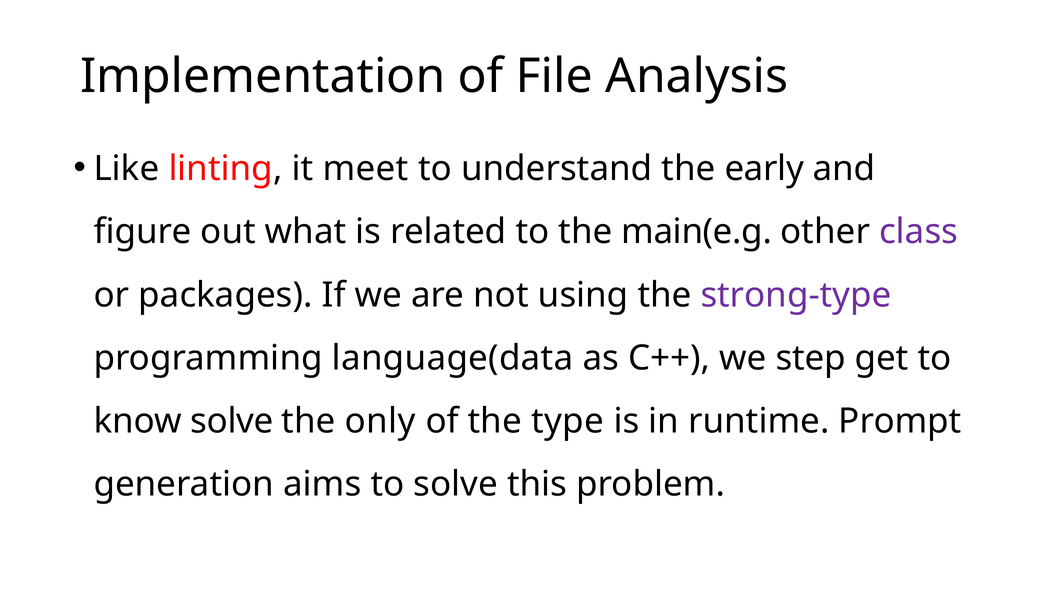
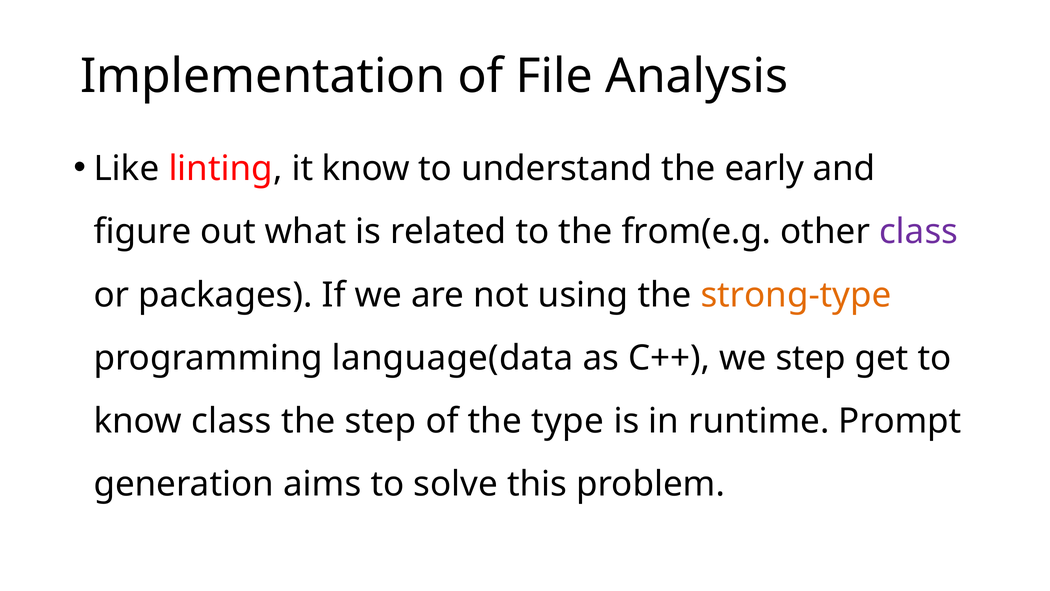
it meet: meet -> know (366, 169)
main(e.g: main(e.g -> from(e.g (696, 232)
strong-type colour: purple -> orange (796, 295)
know solve: solve -> class (232, 421)
the only: only -> step (380, 421)
